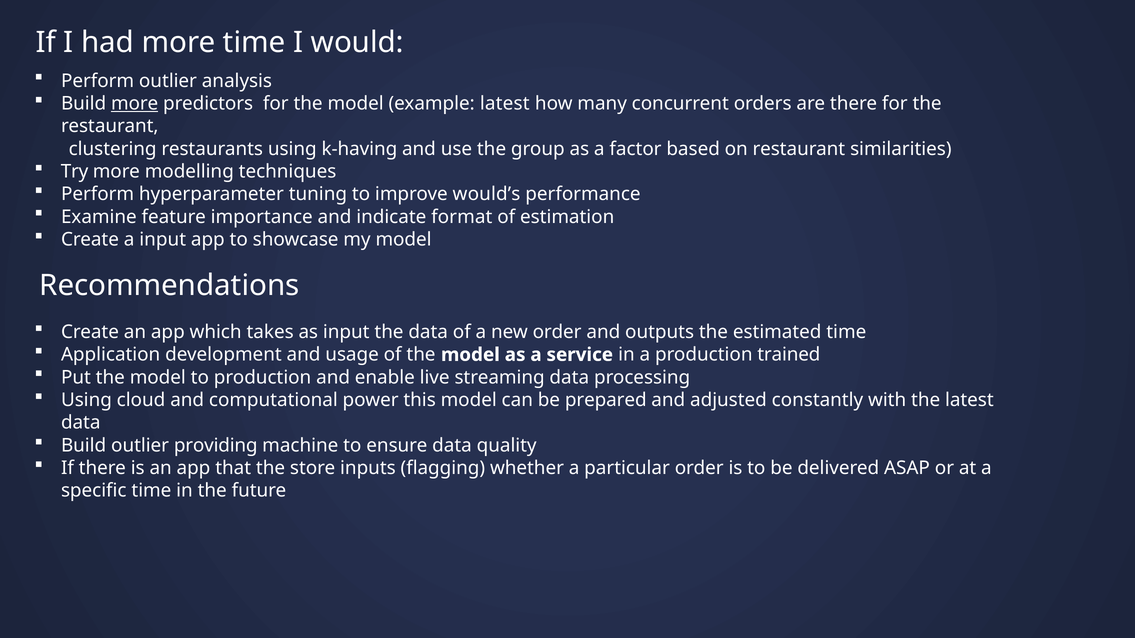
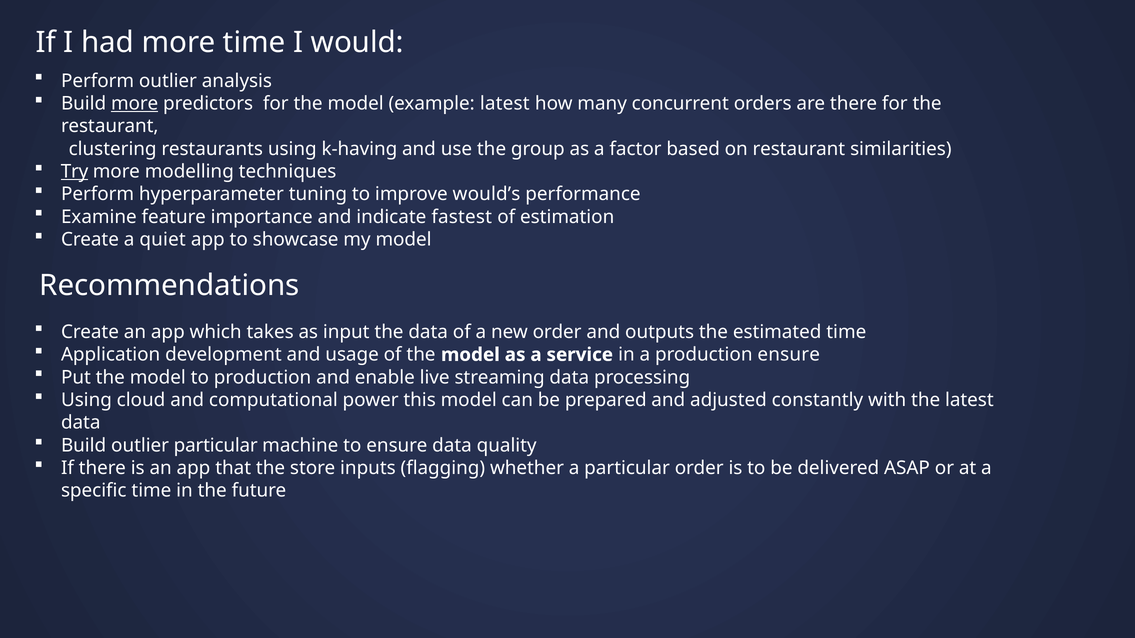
Try underline: none -> present (75, 172)
format: format -> fastest (462, 217)
a input: input -> quiet (163, 240)
production trained: trained -> ensure (789, 355)
outlier providing: providing -> particular (216, 446)
